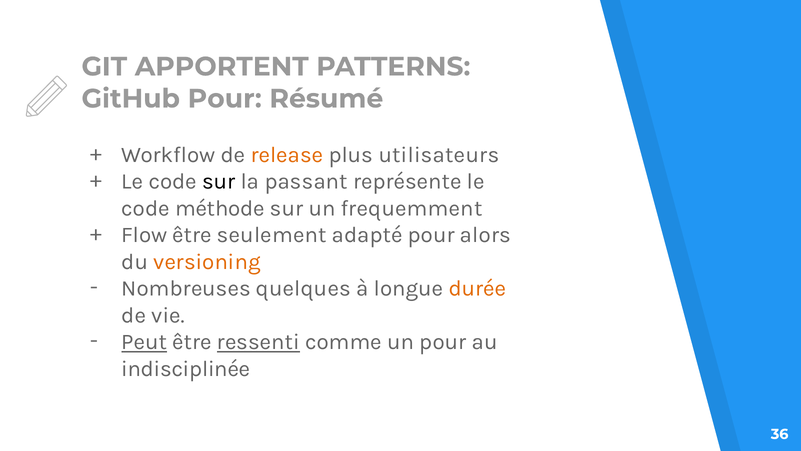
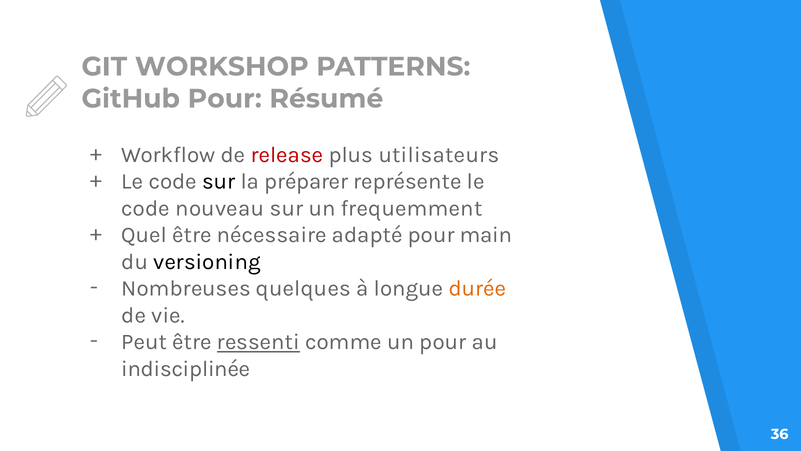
APPORTENT: APPORTENT -> WORKSHOP (222, 67)
release colour: orange -> red (287, 155)
passant: passant -> préparer (306, 181)
méthode: méthode -> nouveau (220, 208)
Flow: Flow -> Quel (144, 235)
seulement: seulement -> nécessaire (272, 235)
alors: alors -> main (486, 235)
versioning colour: orange -> black (207, 262)
Peut underline: present -> none (144, 342)
